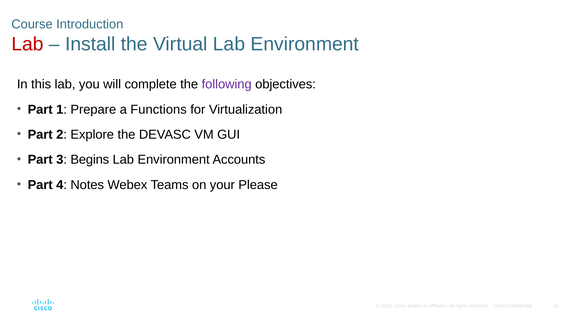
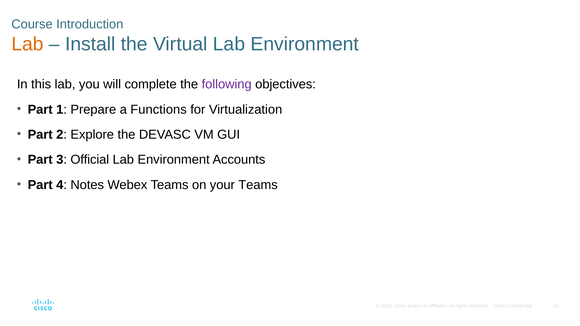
Lab colour: red -> orange (27, 44)
Begins: Begins -> Official (90, 160)
your Please: Please -> Teams (258, 185)
